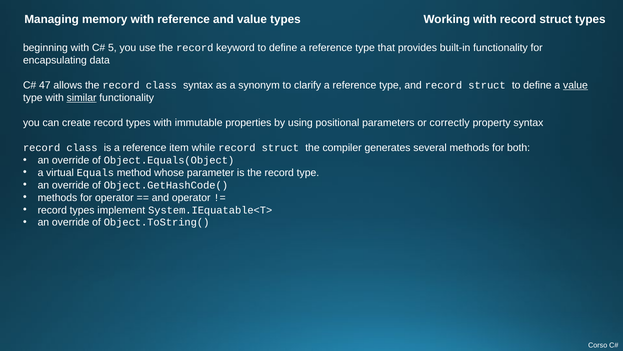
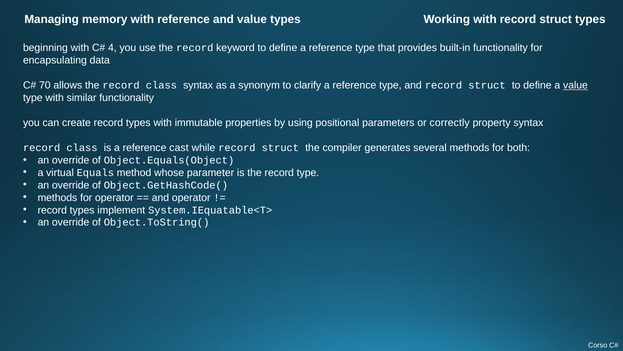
5: 5 -> 4 (112, 48)
47: 47 -> 70 (45, 85)
similar underline: present -> none (82, 98)
item: item -> cast (179, 147)
